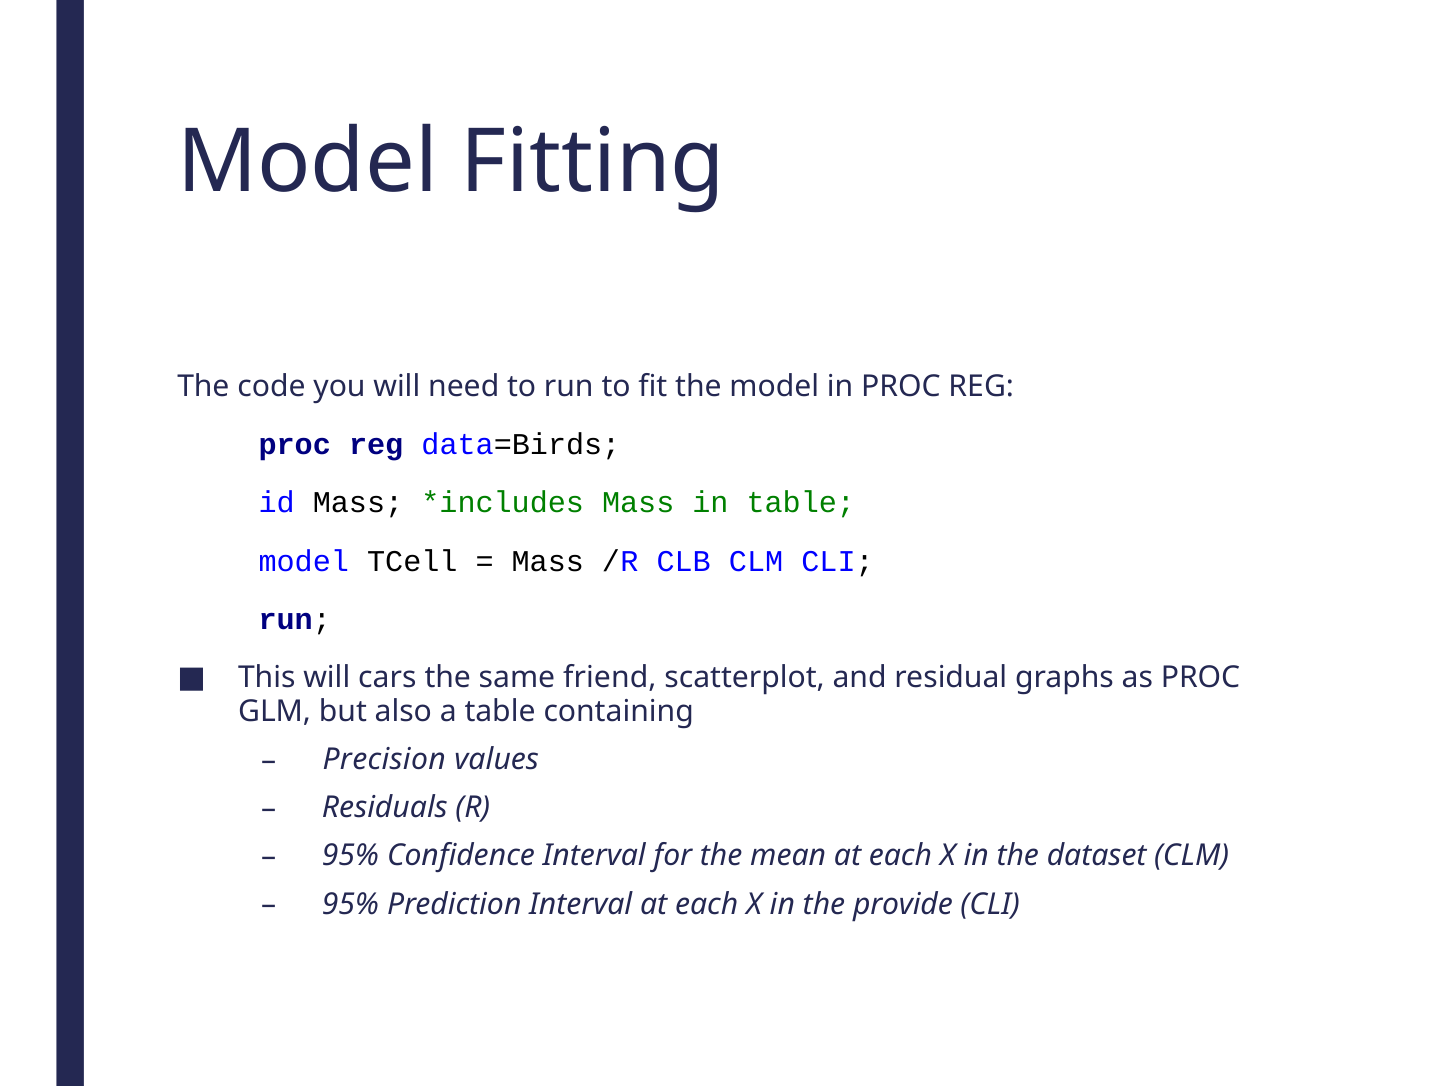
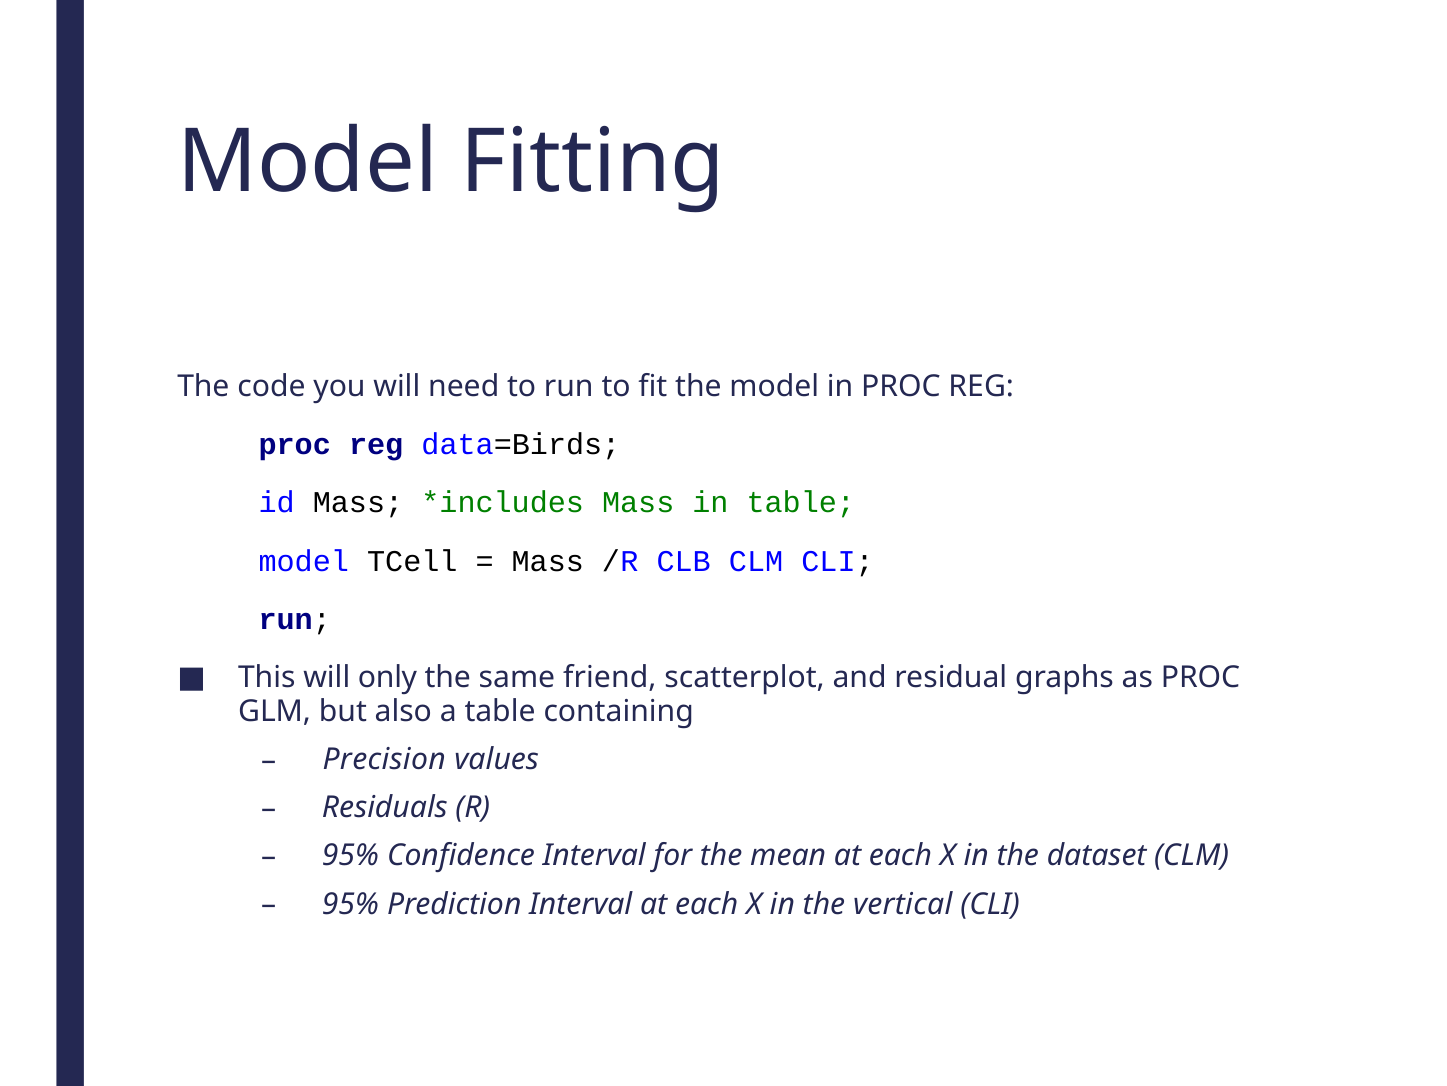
cars: cars -> only (388, 677)
provide: provide -> vertical (903, 903)
